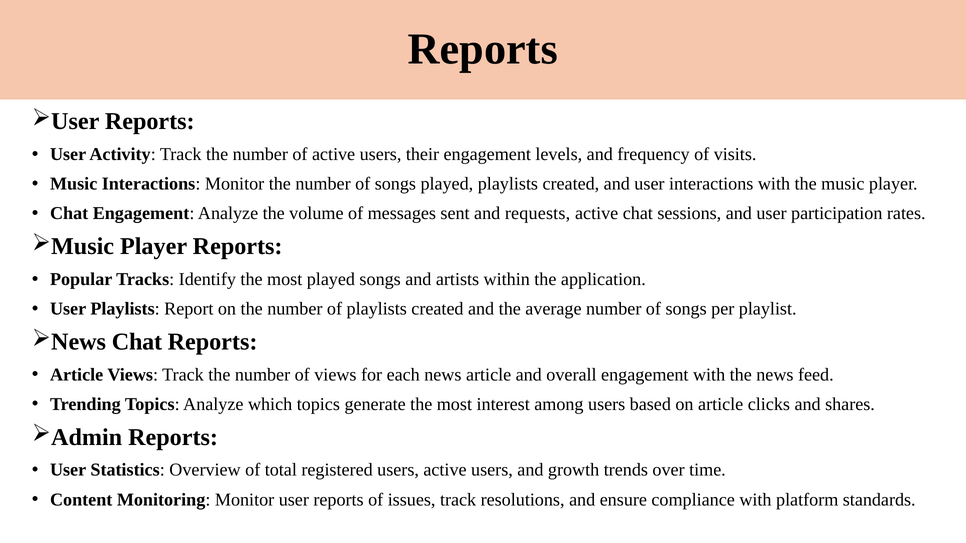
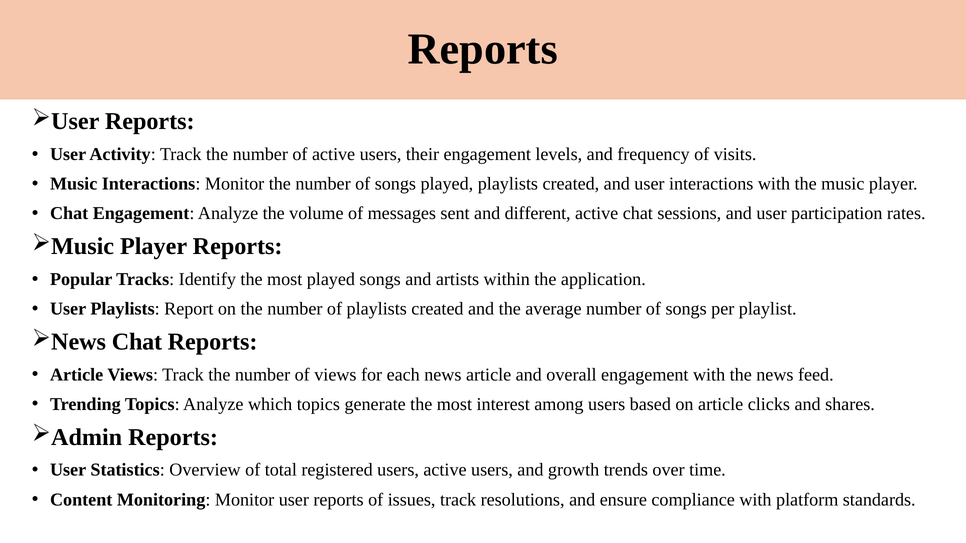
requests: requests -> different (538, 214)
